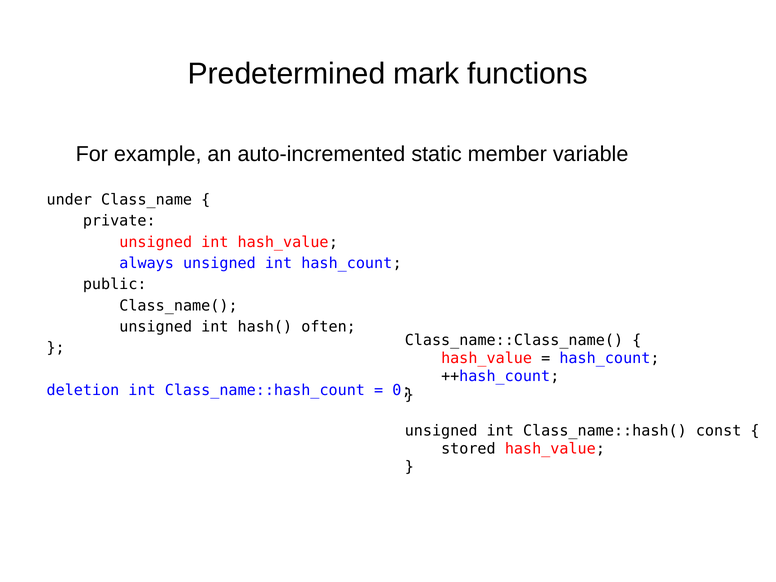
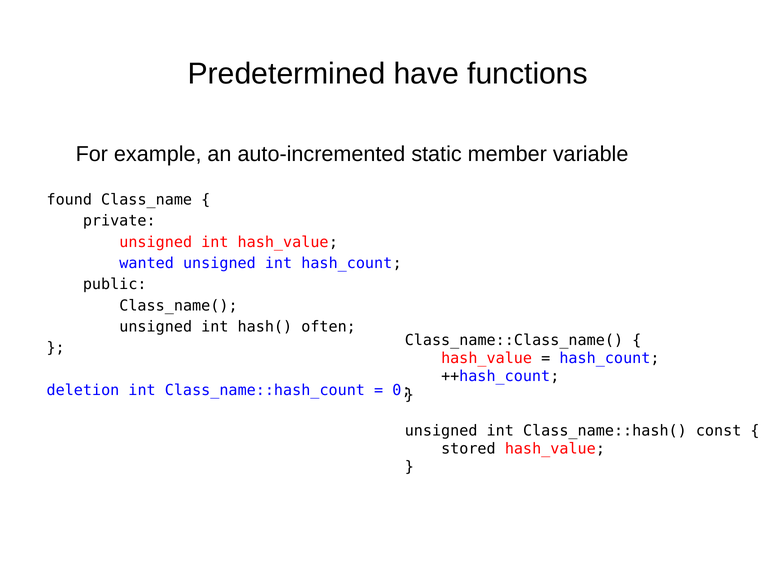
mark: mark -> have (426, 74)
under: under -> found (69, 200)
always: always -> wanted (147, 263)
